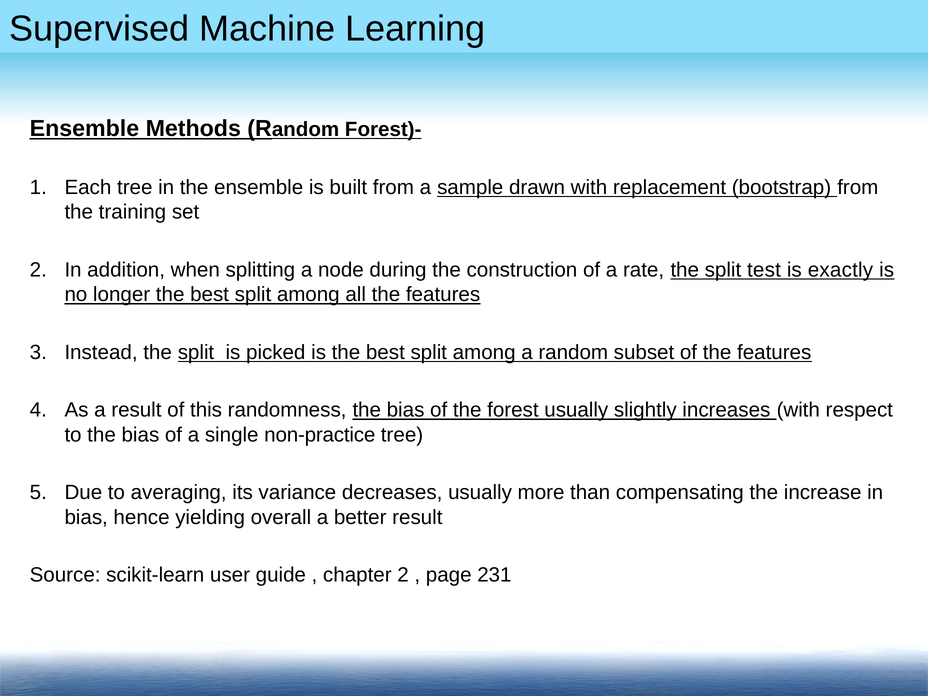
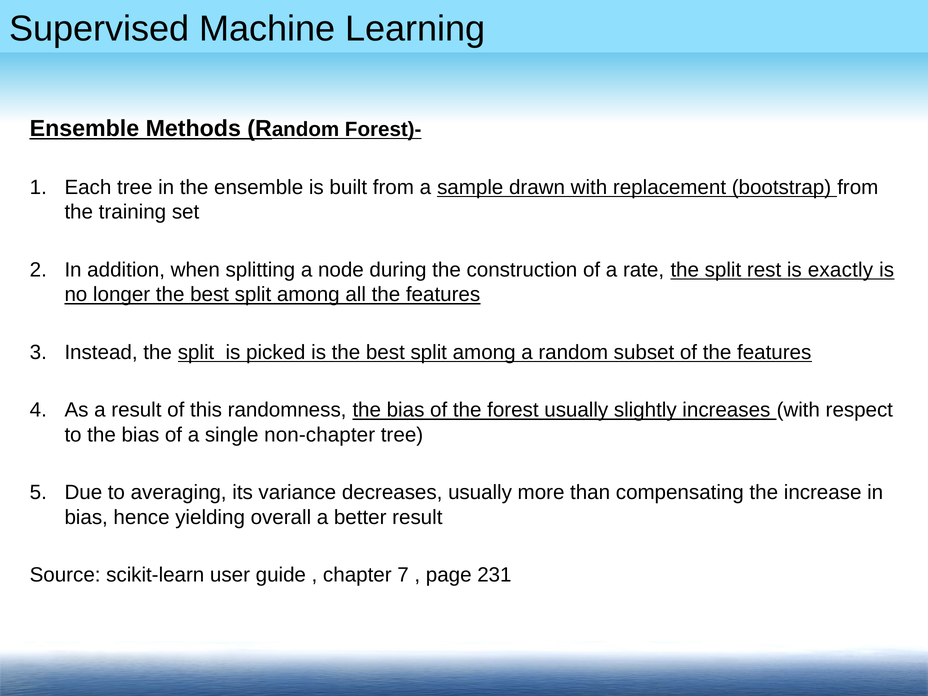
test: test -> rest (764, 270)
non-practice: non-practice -> non-chapter (320, 435)
chapter 2: 2 -> 7 (403, 575)
